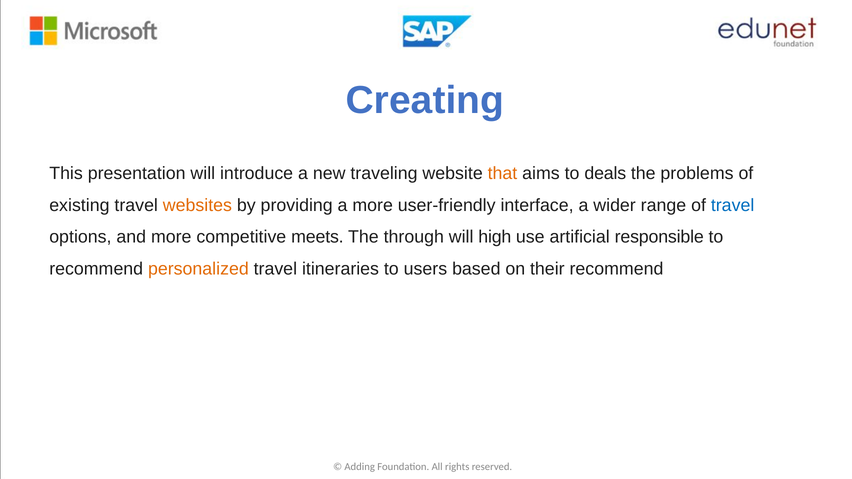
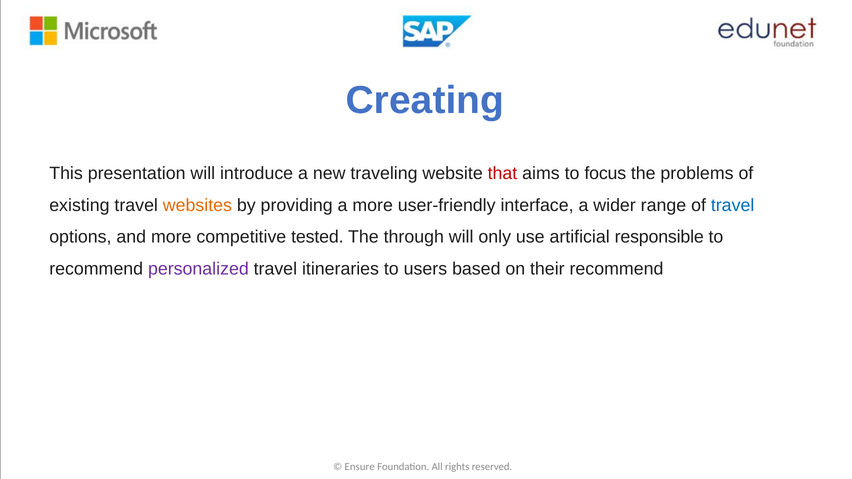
that colour: orange -> red (502, 173)
deals: deals -> focus (605, 173)
meets: meets -> tested (317, 237)
high: high -> only (495, 237)
personalized colour: orange -> purple (198, 269)
Adding: Adding -> Ensure (360, 467)
